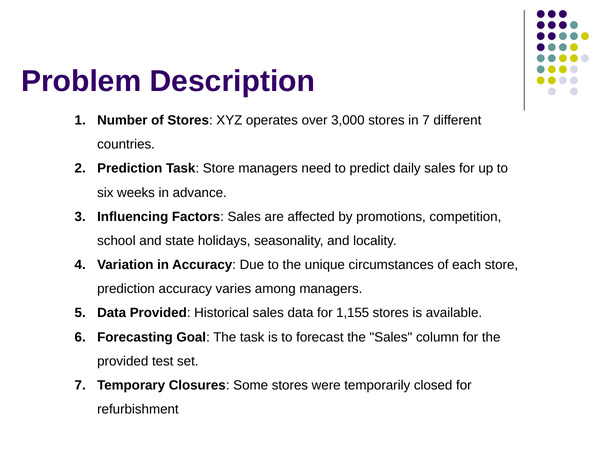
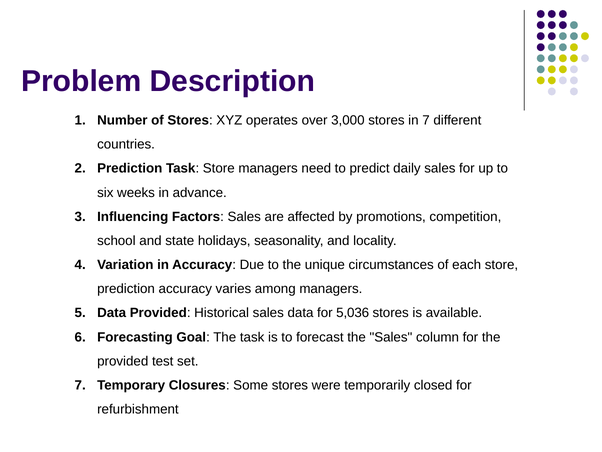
1,155: 1,155 -> 5,036 (353, 313)
